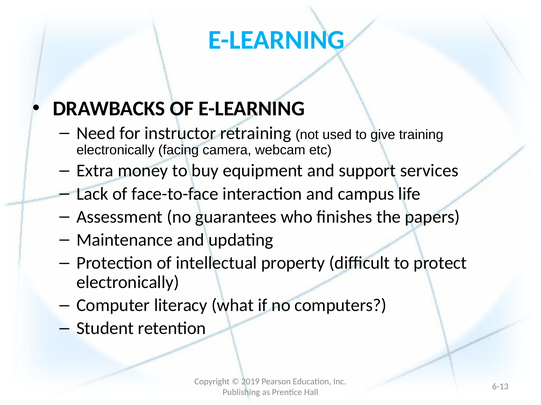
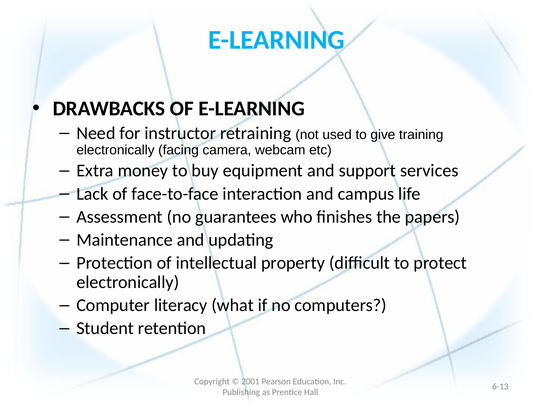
2019: 2019 -> 2001 (250, 382)
